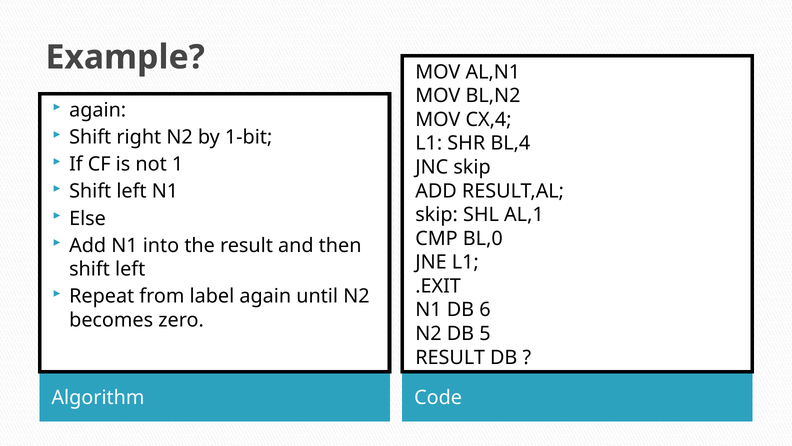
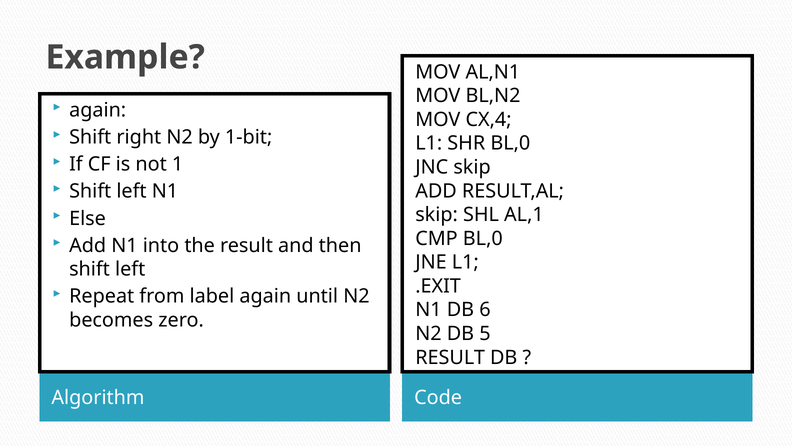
SHR BL,4: BL,4 -> BL,0 (510, 143)
